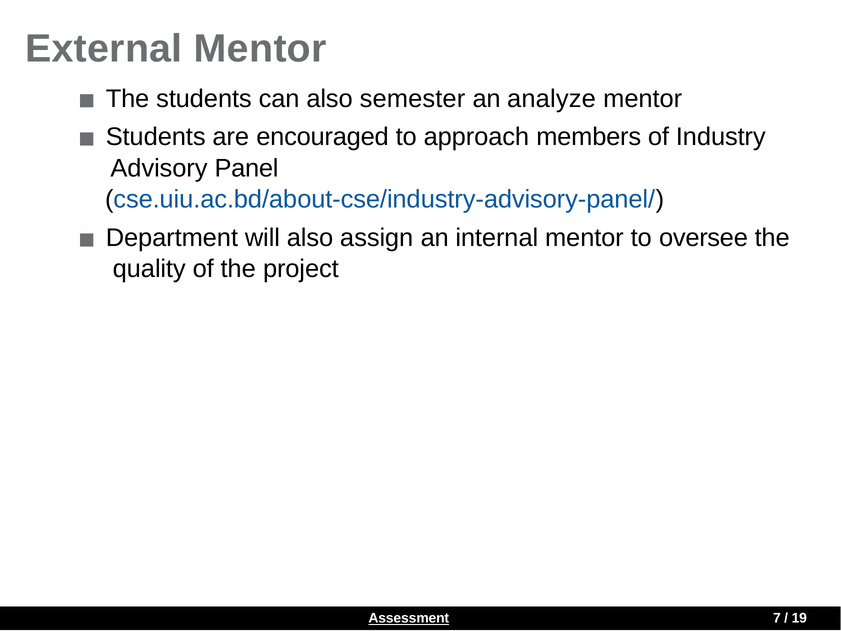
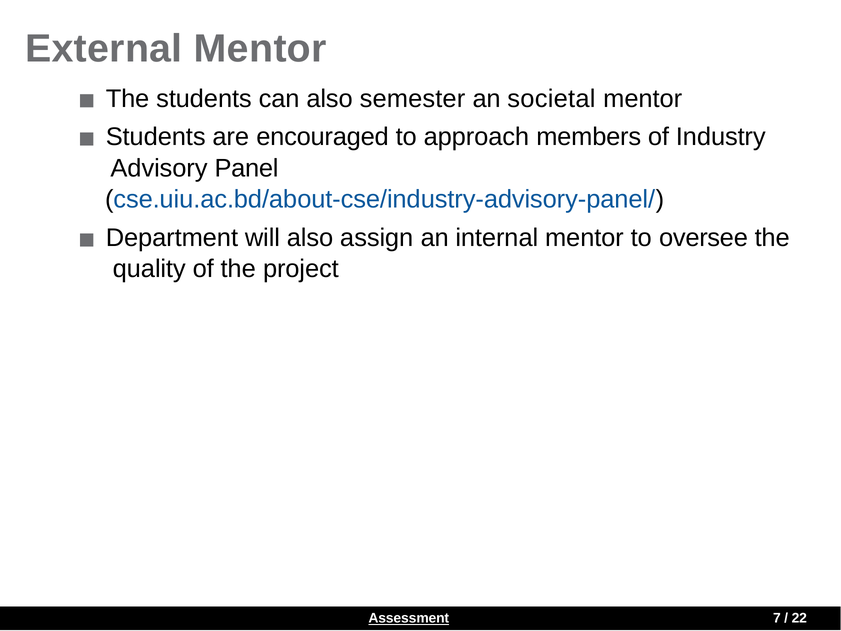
analyze: analyze -> societal (551, 99)
19: 19 -> 22 (799, 619)
